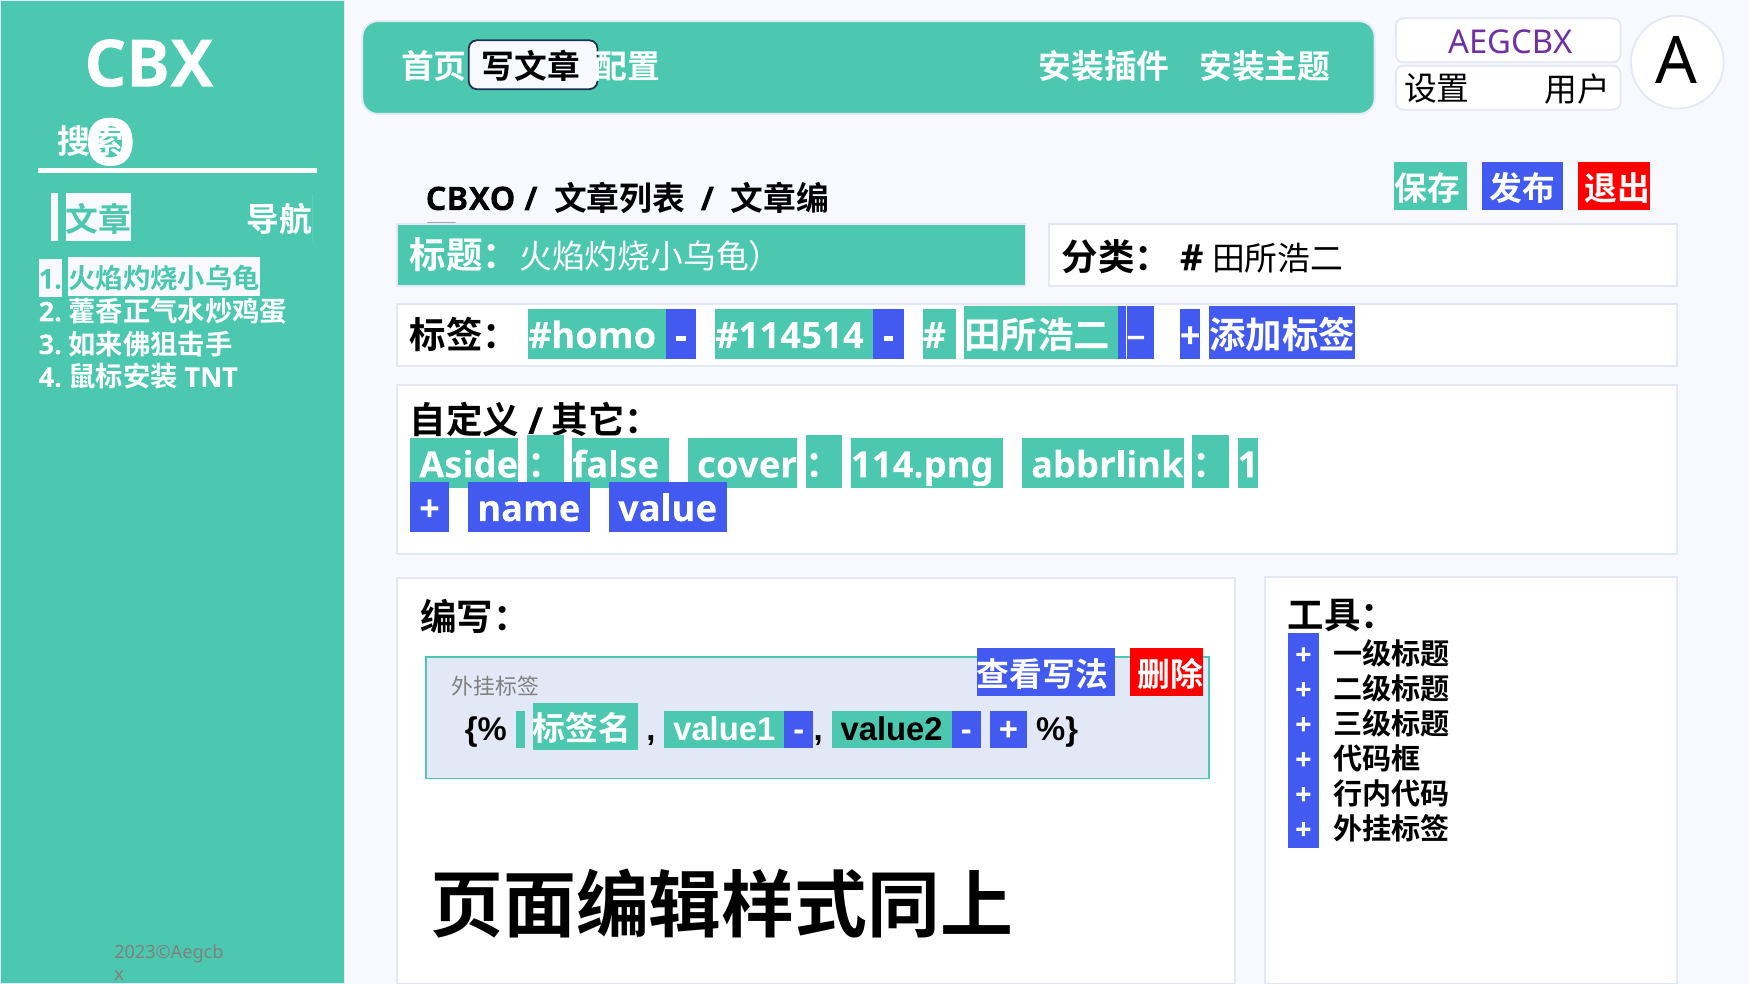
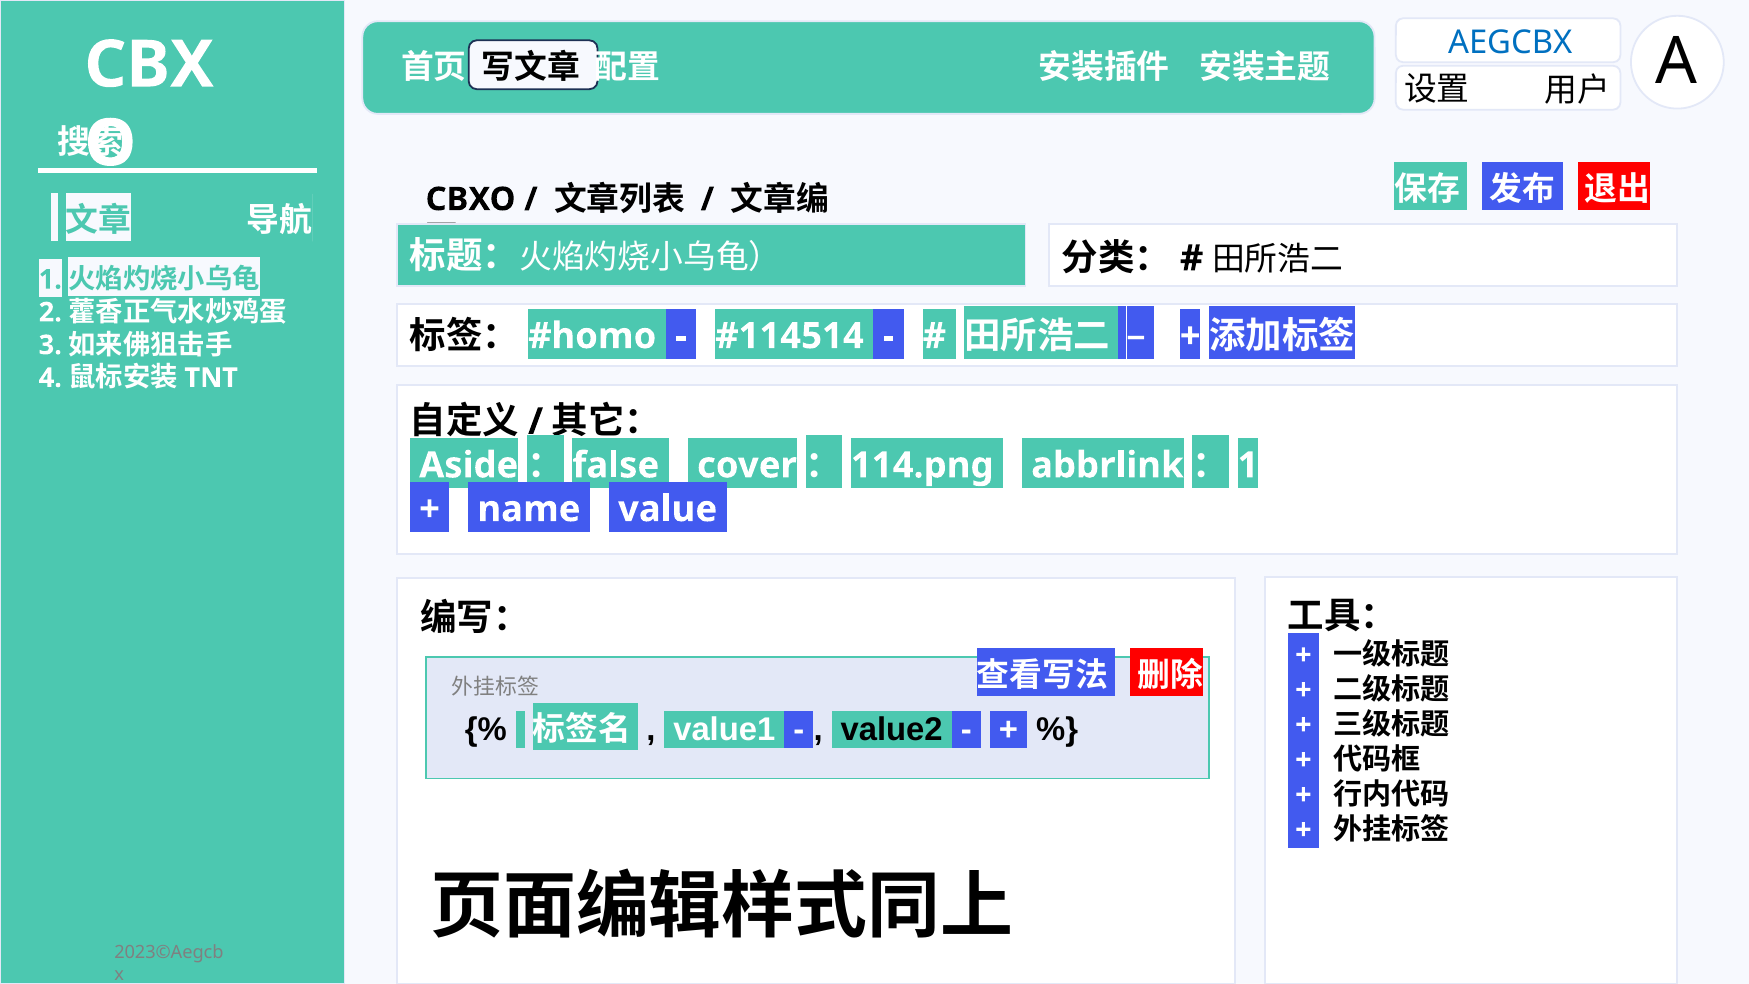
AEGCBX colour: purple -> blue (1510, 43)
